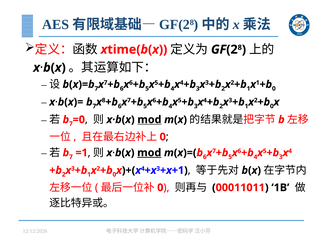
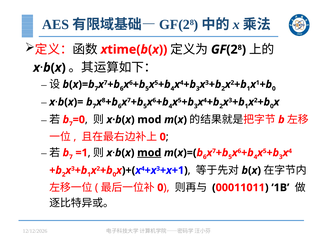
mod underline: present -> none (149, 120)
